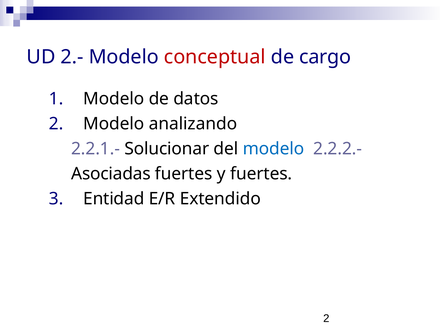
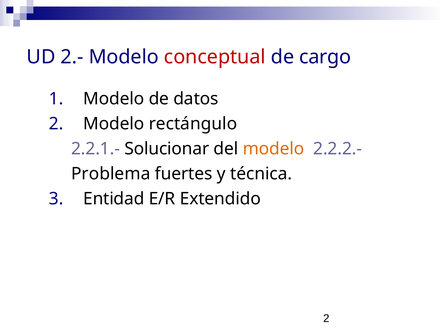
analizando: analizando -> rectángulo (193, 124)
modelo colour: blue -> orange (274, 149)
Asociadas: Asociadas -> Problema (111, 174)
y fuertes: fuertes -> técnica (261, 174)
